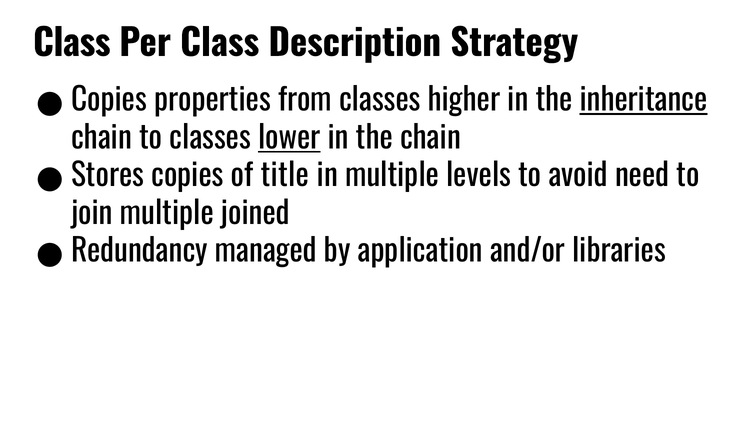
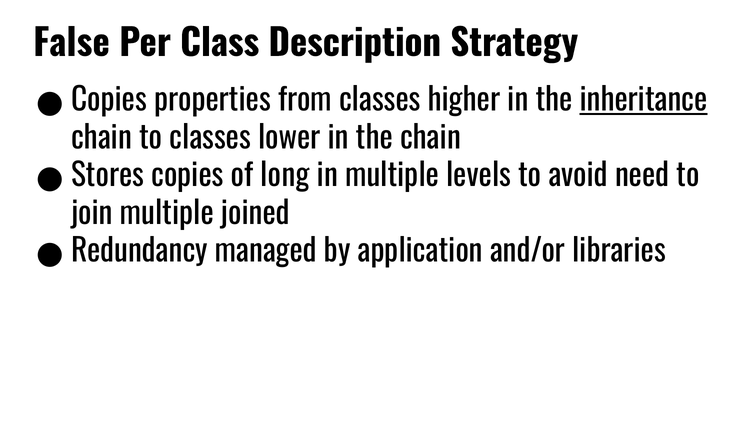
Class: Class -> False (72, 44)
lower underline: present -> none (289, 138)
title: title -> long (285, 176)
